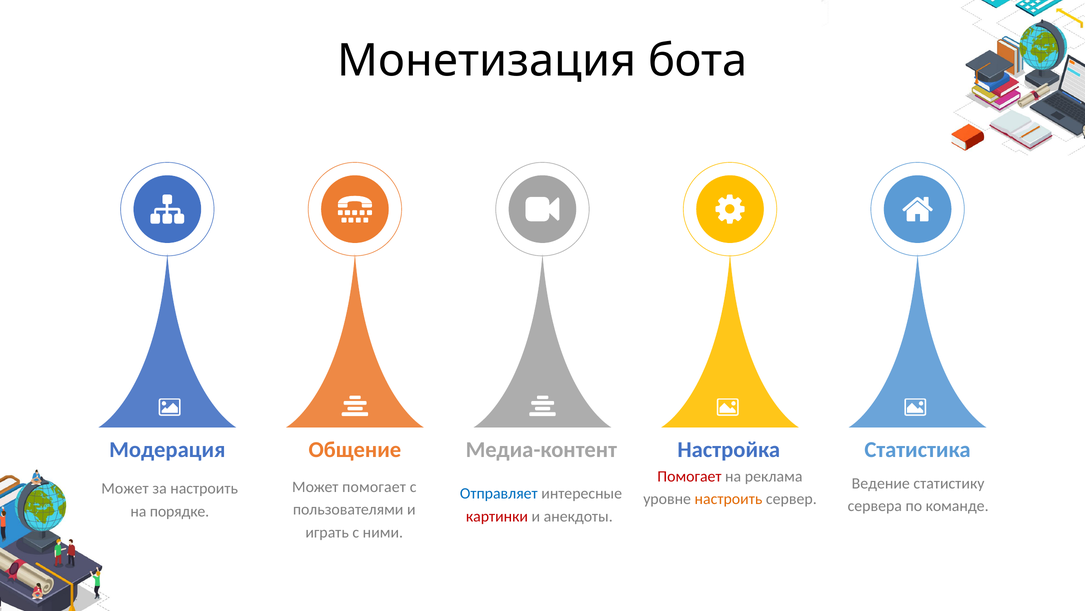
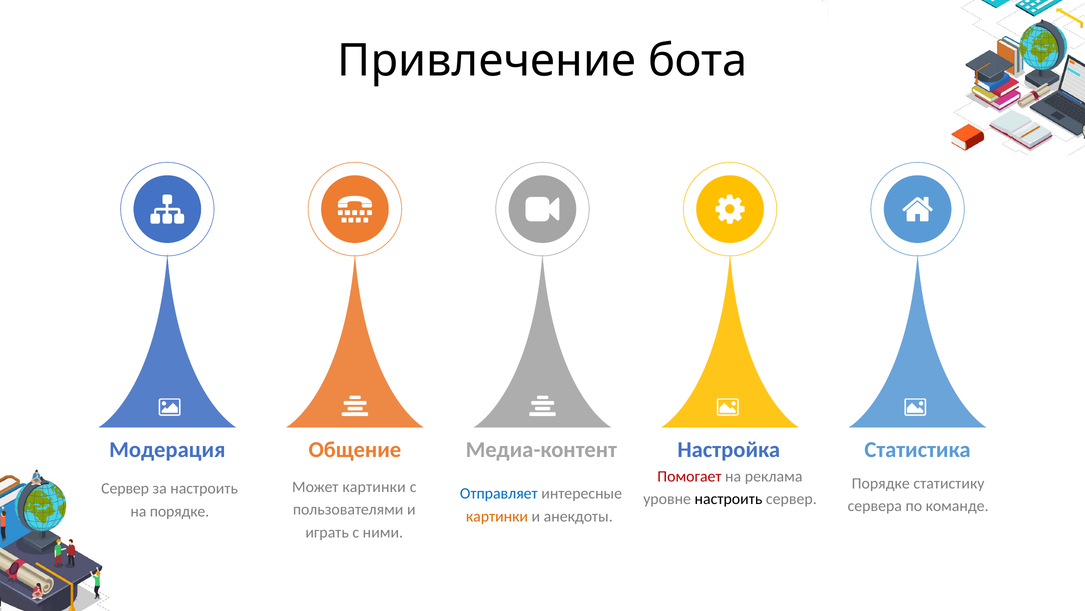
Монетизация: Монетизация -> Привлечение (487, 61)
Ведение: Ведение -> Порядке (881, 483)
Может помогает: помогает -> картинки (374, 486)
Может: Может -> Сервер (125, 488)
настроить colour: orange -> black (728, 499)
картинки colour: red -> orange (497, 516)
